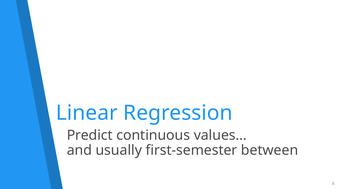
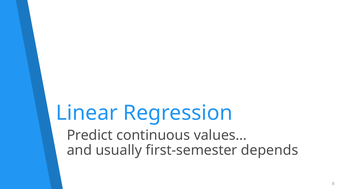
between: between -> depends (270, 151)
